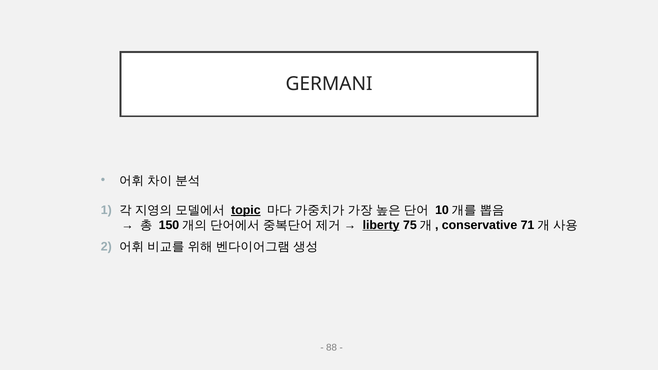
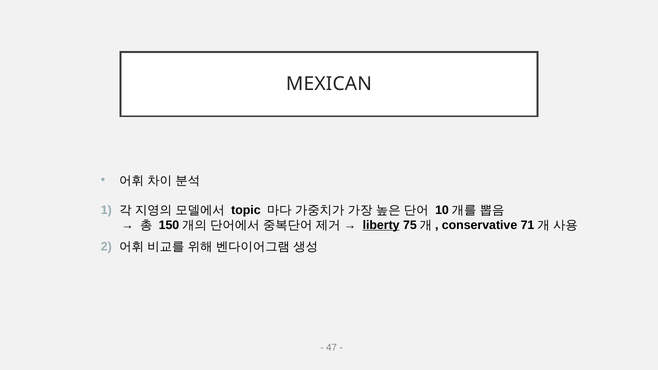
GERMANI: GERMANI -> MEXICAN (329, 84)
topic underline: present -> none (246, 210)
88: 88 -> 47 (332, 348)
